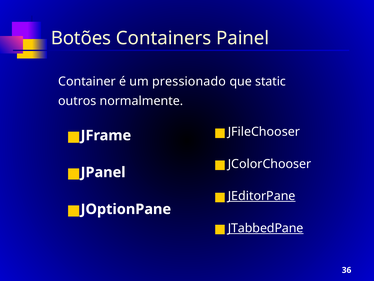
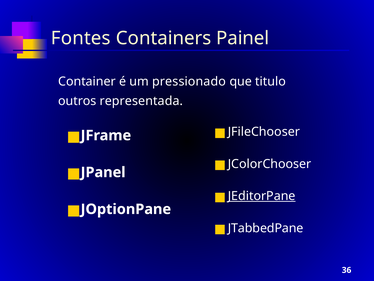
Botões: Botões -> Fontes (81, 38)
static: static -> titulo (270, 81)
normalmente: normalmente -> representada (141, 101)
JTabbedPane underline: present -> none (266, 228)
